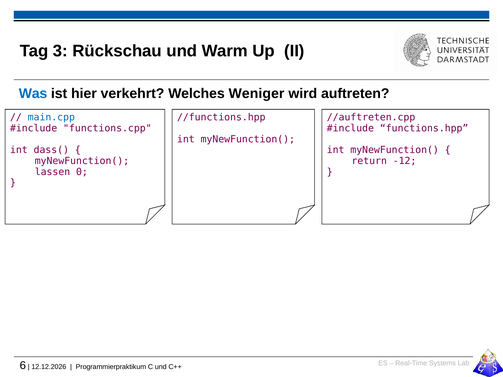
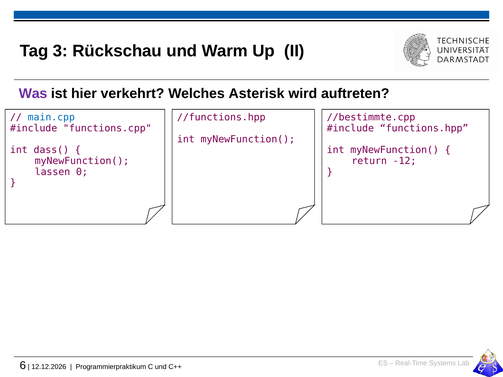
Was colour: blue -> purple (33, 94)
Weniger: Weniger -> Asterisk (257, 94)
//auftreten.cpp: //auftreten.cpp -> //bestimmte.cpp (371, 117)
